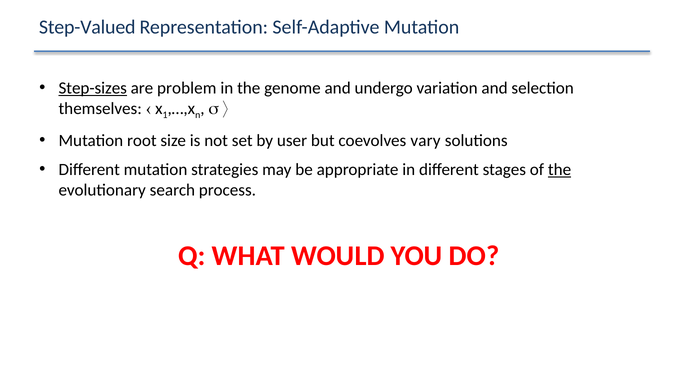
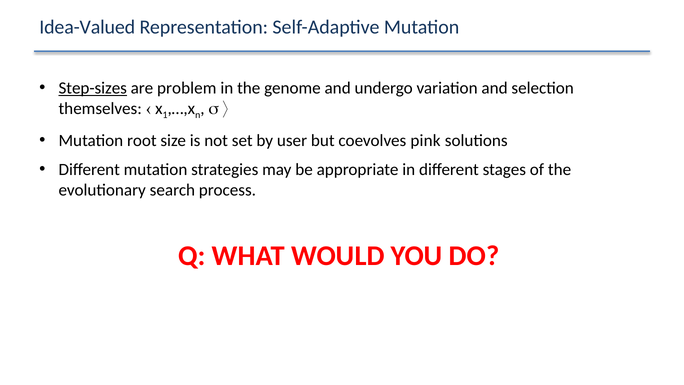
Step-Valued: Step-Valued -> Idea-Valued (87, 27)
vary: vary -> pink (425, 140)
the underline: present -> none (560, 169)
